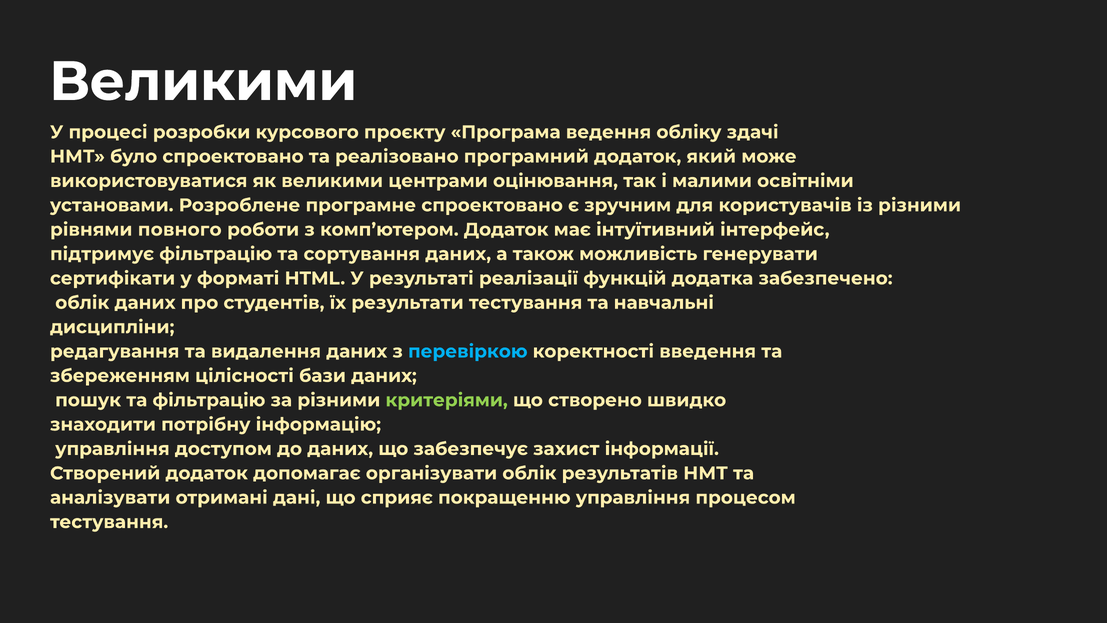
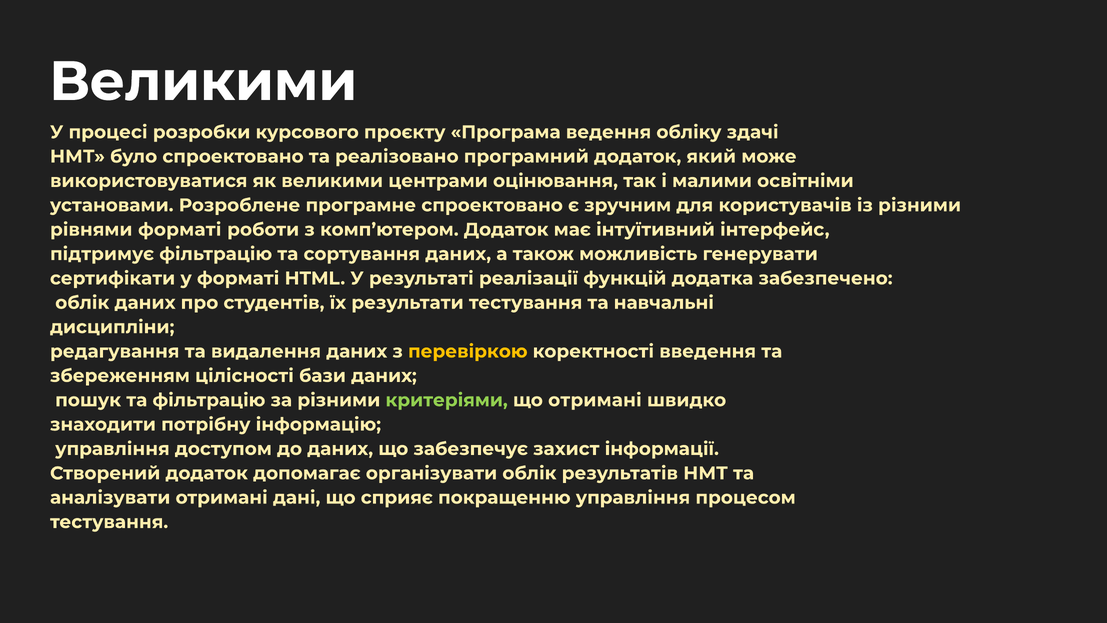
рівнями повного: повного -> форматі (180, 230)
перевіркою colour: light blue -> yellow (468, 351)
що створено: створено -> отримані (595, 400)
